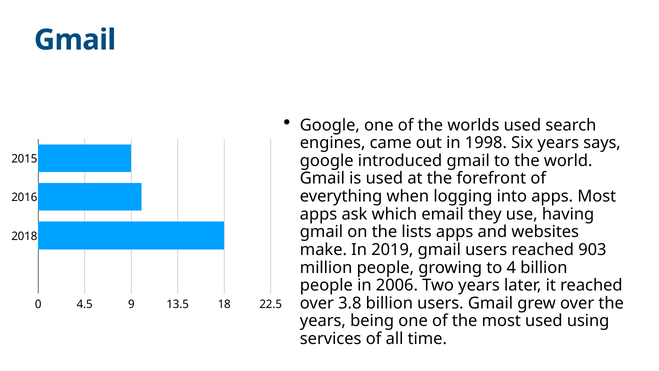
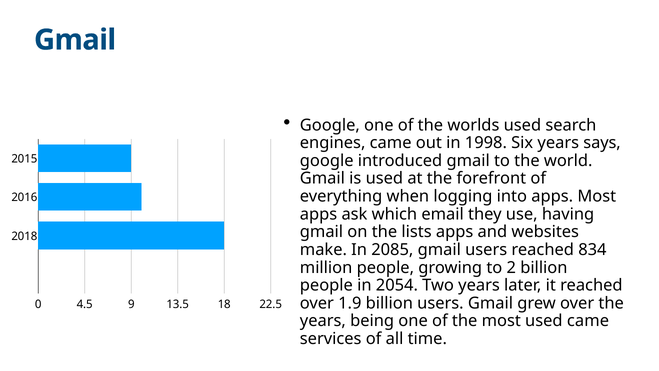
2019: 2019 -> 2085 (392, 250)
903: 903 -> 834 (592, 250)
4: 4 -> 2 (511, 267)
2006: 2006 -> 2054 (397, 285)
3.8: 3.8 -> 1.9 (350, 303)
used using: using -> came (588, 321)
